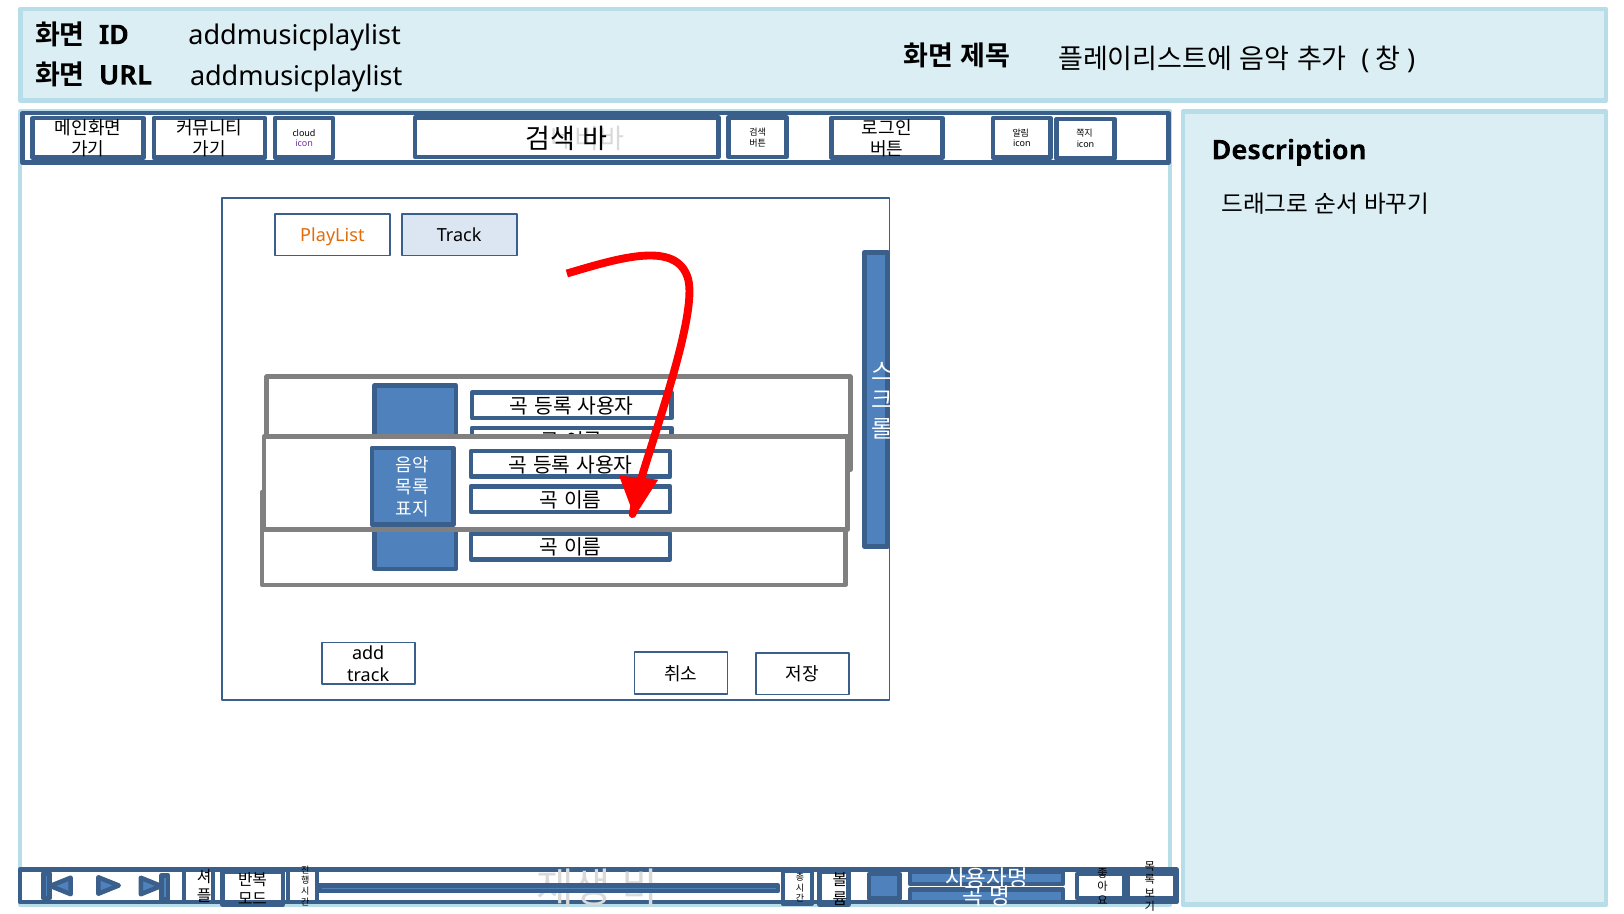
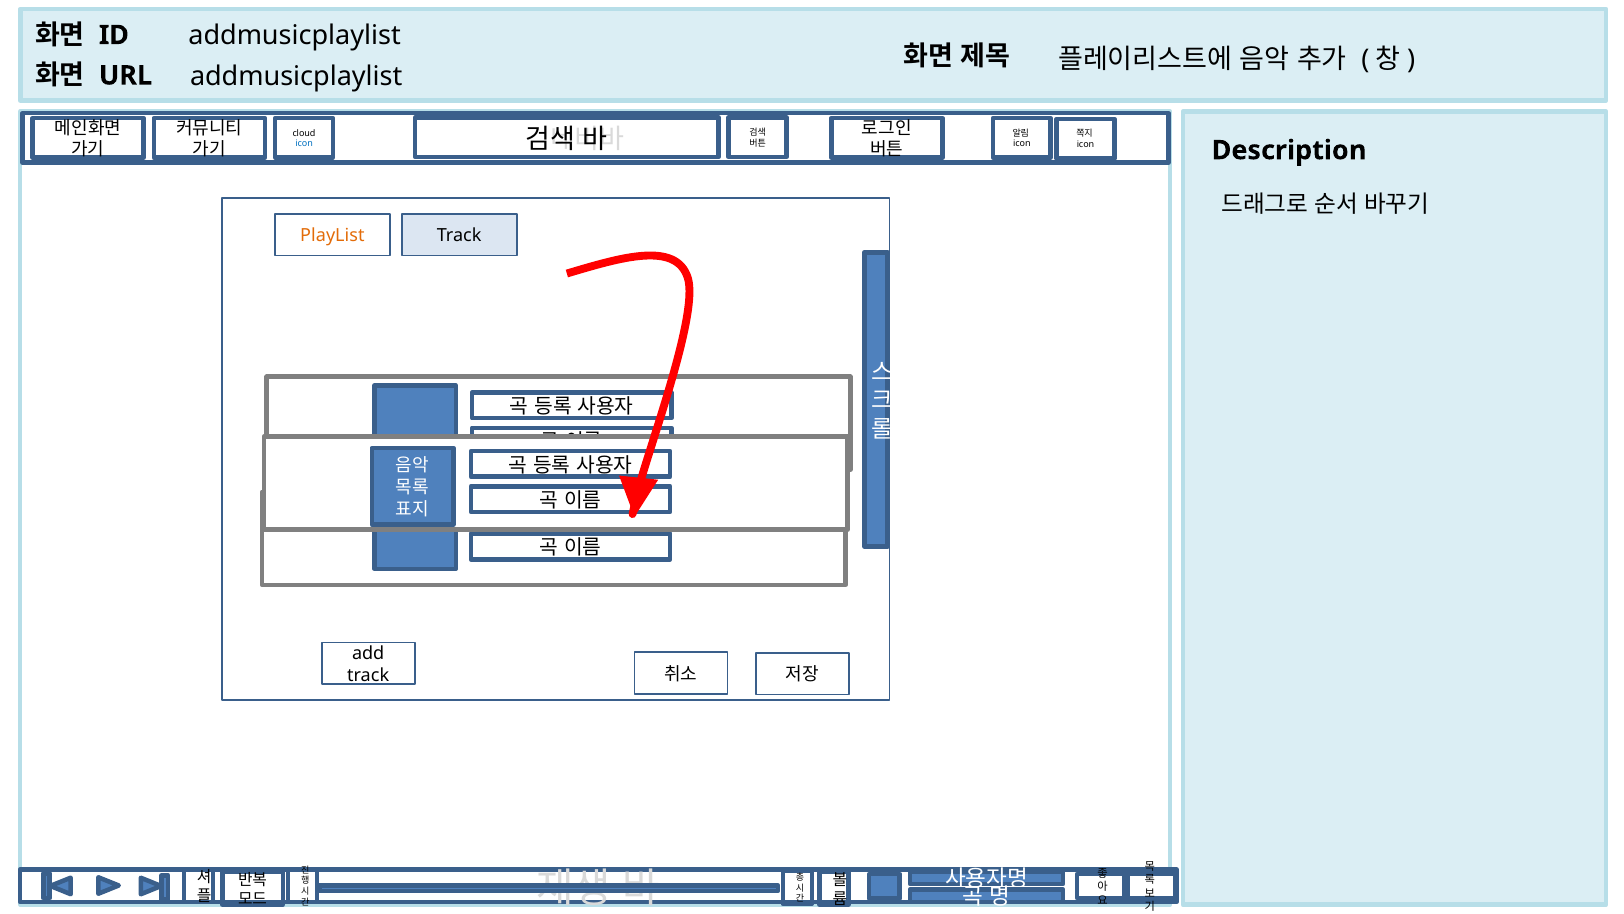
icon colour: purple -> blue (304, 144)
